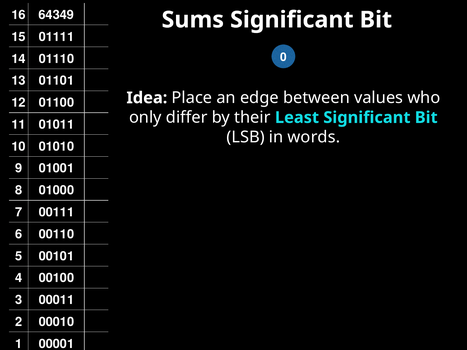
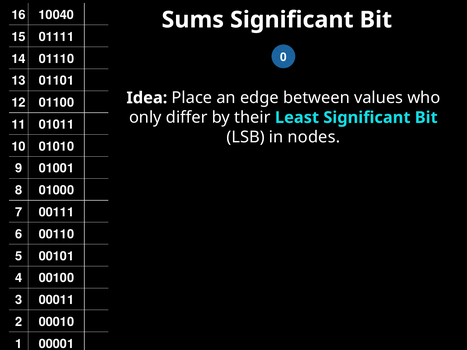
64349: 64349 -> 10040 (56, 15)
words: words -> nodes (314, 137)
